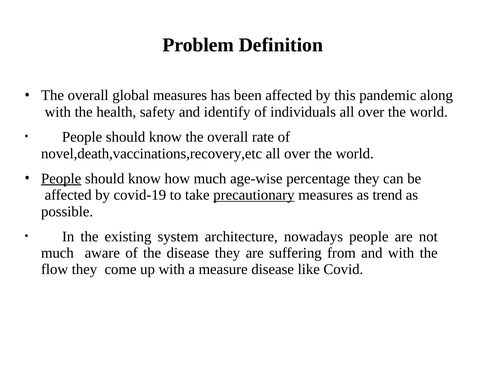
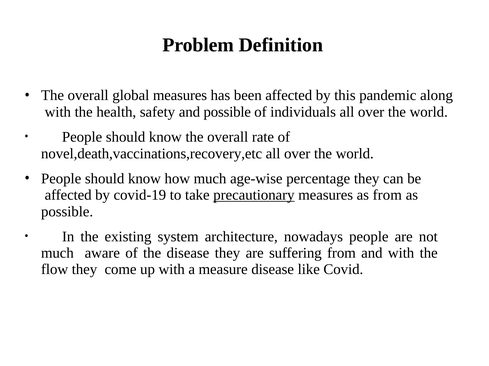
and identify: identify -> possible (227, 112)
People underline: present -> none (61, 179)
as trend: trend -> from (387, 195)
